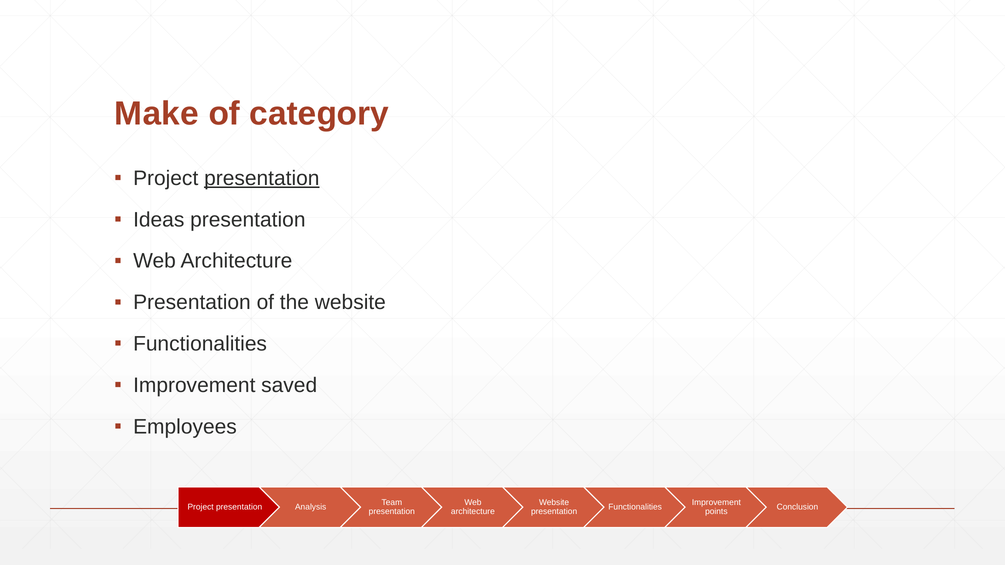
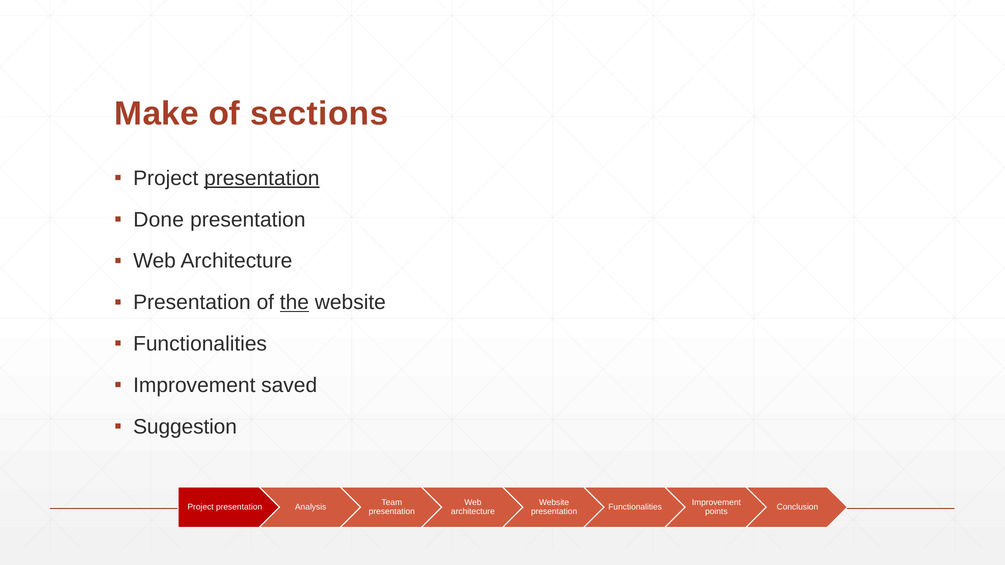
category: category -> sections (319, 114)
Ideas: Ideas -> Done (159, 220)
the underline: none -> present (294, 303)
Employees: Employees -> Suggestion (185, 427)
